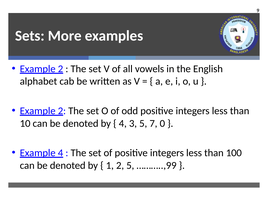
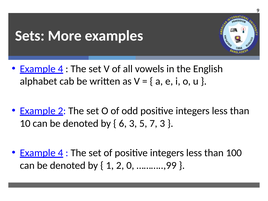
2: 2 -> 4 (61, 69)
4: 4 -> 6 (123, 123)
7 0: 0 -> 3 (162, 123)
2 5: 5 -> 0 (130, 165)
